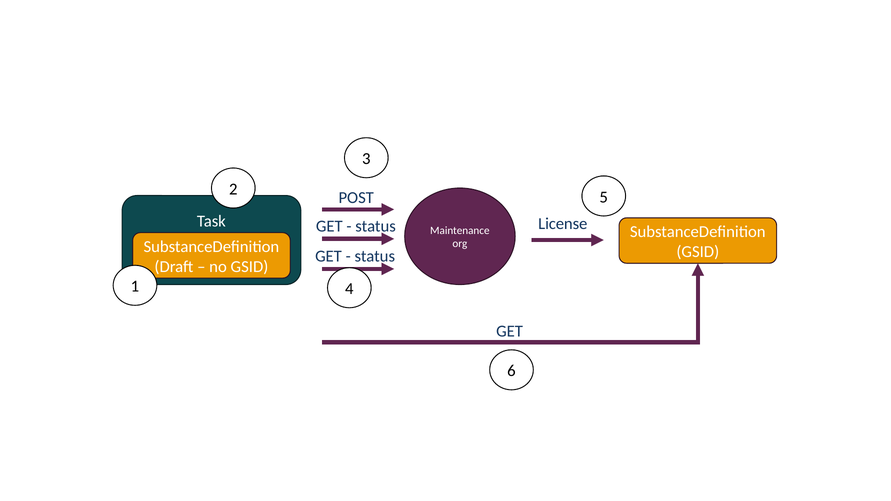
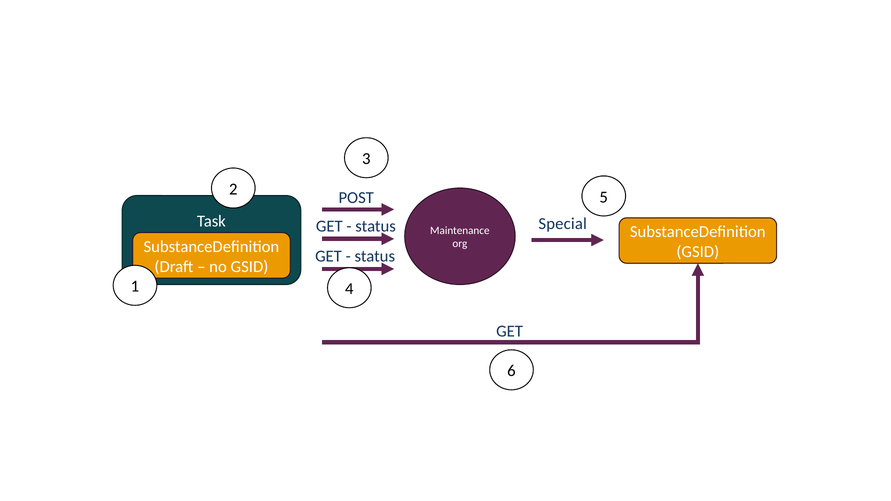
License: License -> Special (563, 224)
